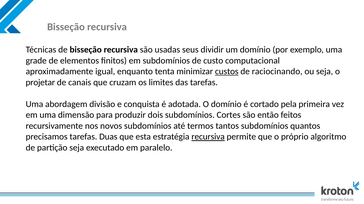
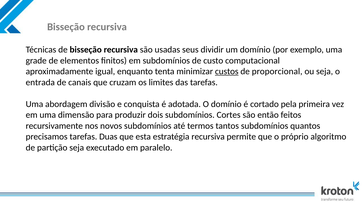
raciocinando: raciocinando -> proporcional (277, 72)
projetar: projetar -> entrada (40, 83)
recursiva underline: present -> none (208, 137)
